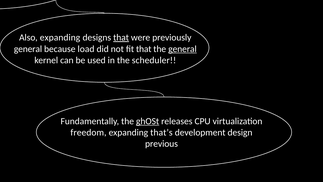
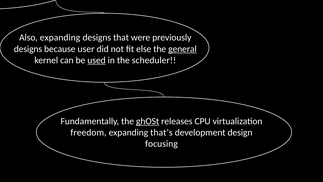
that underline: present -> none (121, 38)
general: general -> designs (28, 49)
load: load -> user (86, 49)
fit that: that -> else (144, 49)
used underline: none -> present (97, 60)
previous: previous -> focusing (161, 144)
